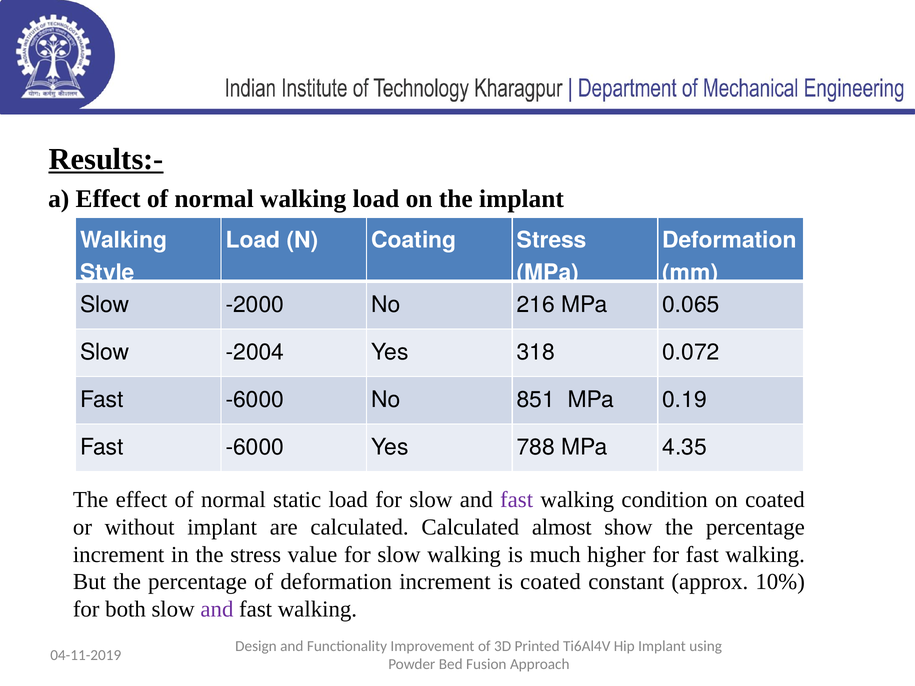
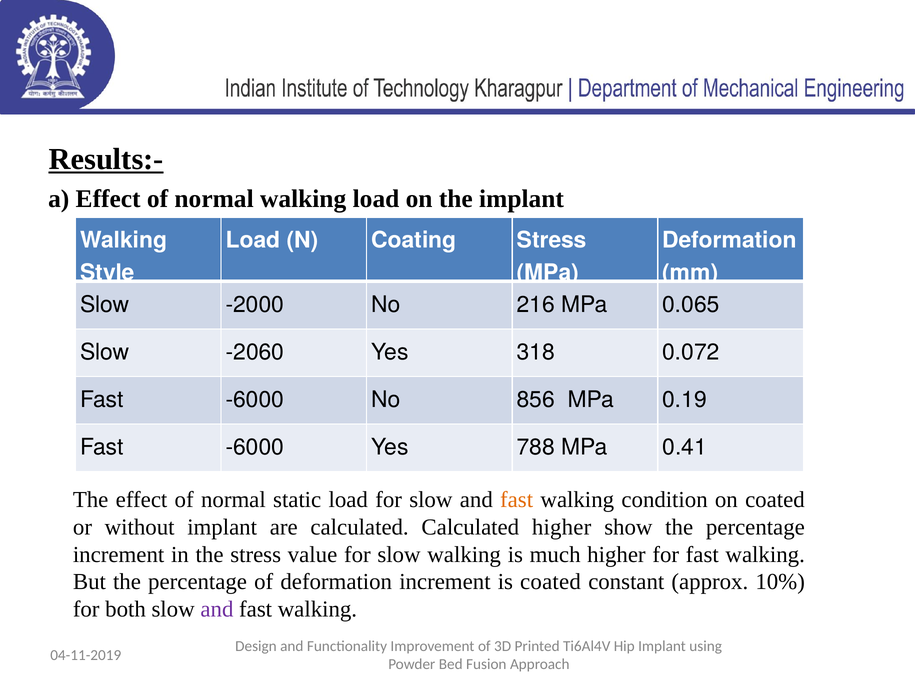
-2004: -2004 -> -2060 (255, 352)
851: 851 -> 856 (536, 400)
4.35: 4.35 -> 0.41 (685, 447)
fast colour: purple -> orange (517, 500)
Calculated almost: almost -> higher (562, 527)
